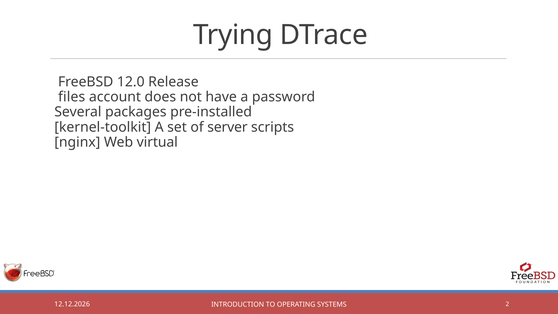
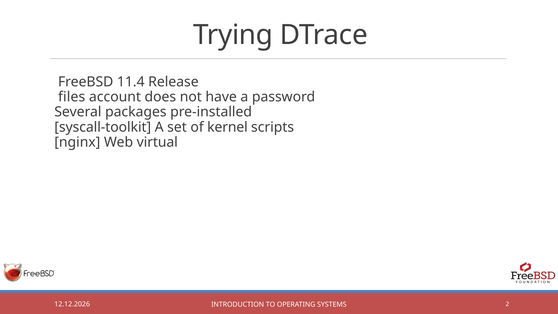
12.0: 12.0 -> 11.4 (131, 82)
kernel-toolkit: kernel-toolkit -> syscall-toolkit (103, 127)
server: server -> kernel (227, 127)
